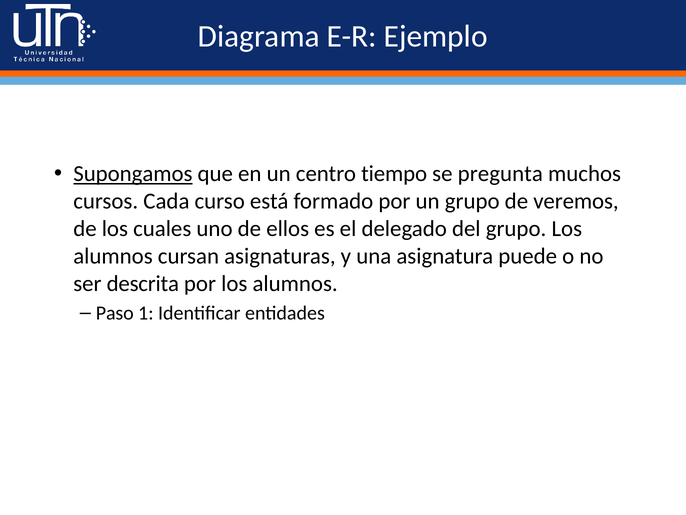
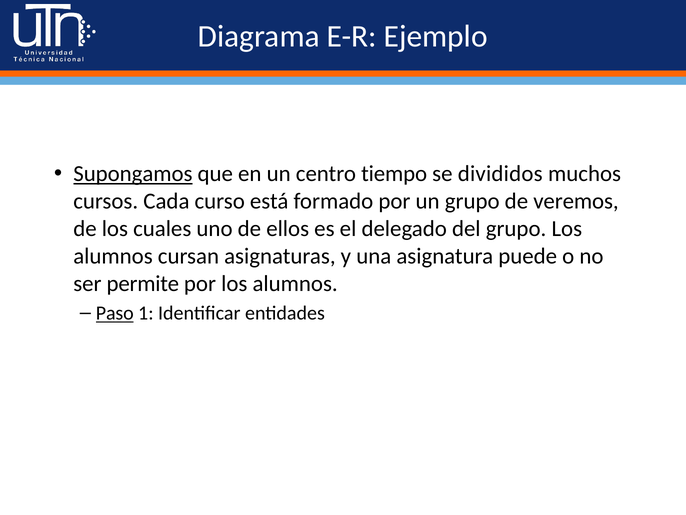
pregunta: pregunta -> divididos (500, 174)
descrita: descrita -> permite (143, 283)
Paso underline: none -> present (115, 313)
